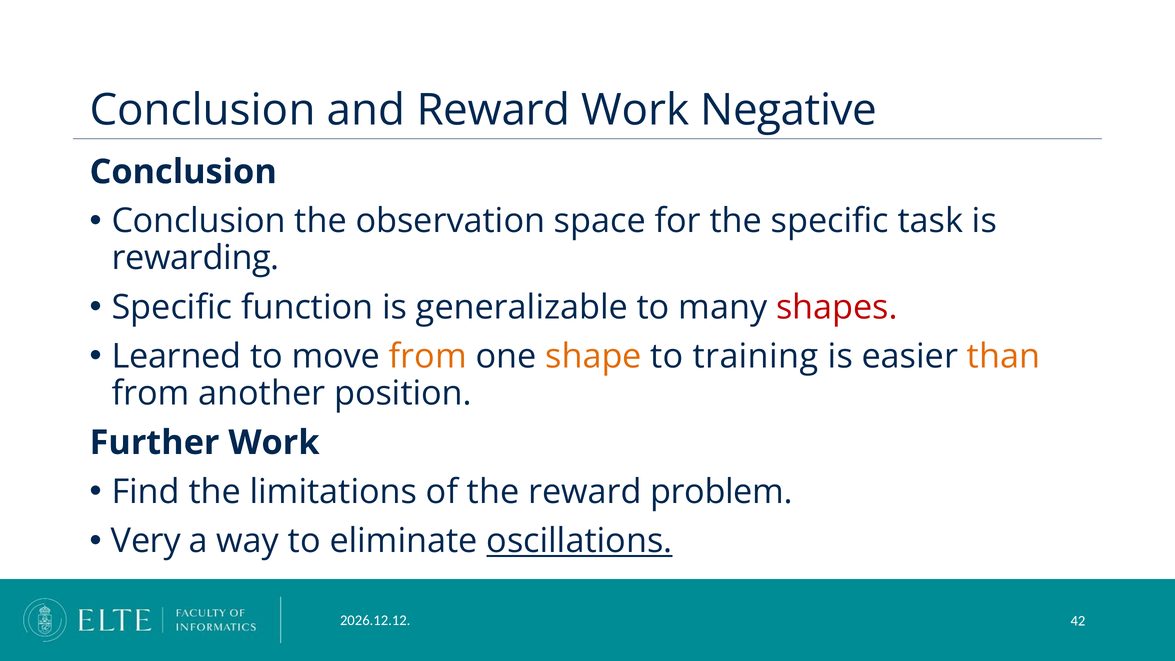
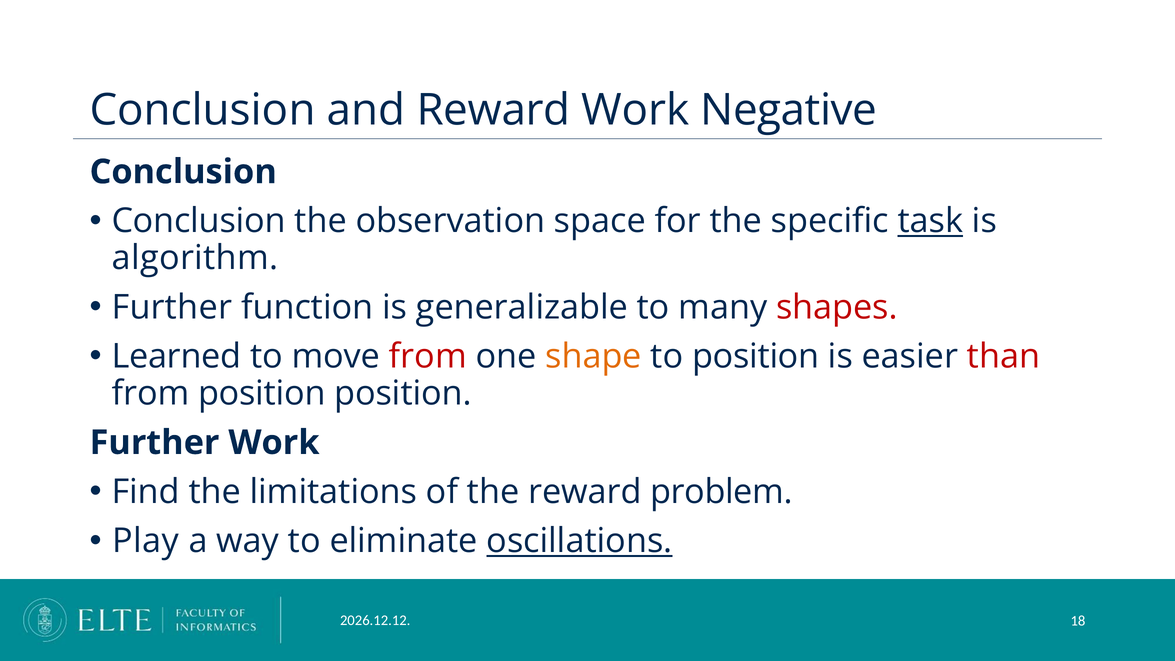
task underline: none -> present (930, 221)
rewarding: rewarding -> algorithm (195, 258)
Specific: Specific -> Further (172, 307)
from colour: orange -> red (428, 356)
to training: training -> position (756, 356)
than colour: orange -> red (1004, 356)
from another: another -> position (262, 393)
Very: Very -> Play (145, 541)
42: 42 -> 18 (1078, 621)
